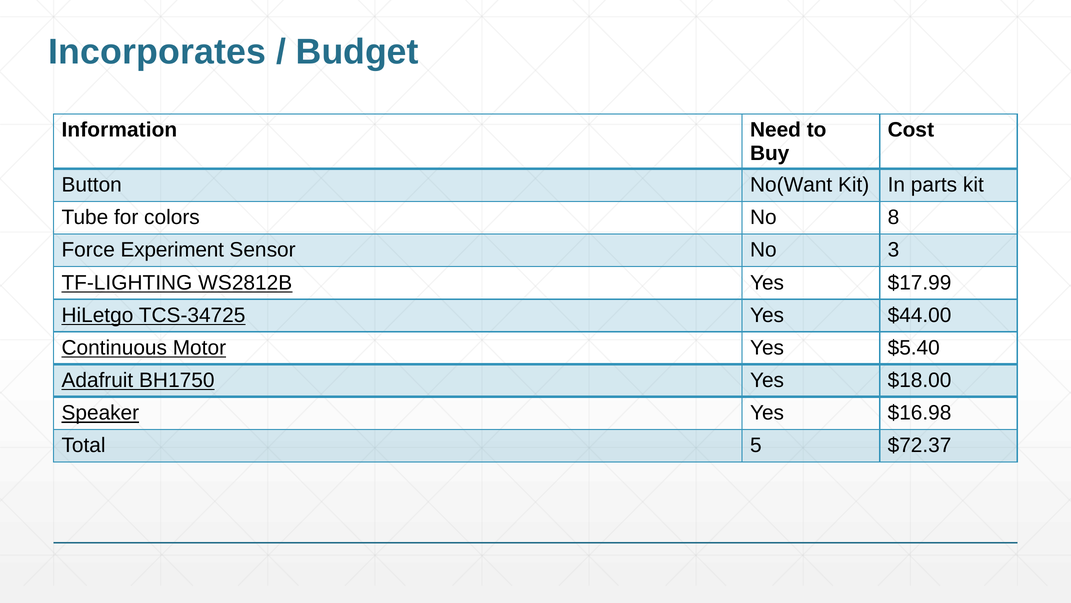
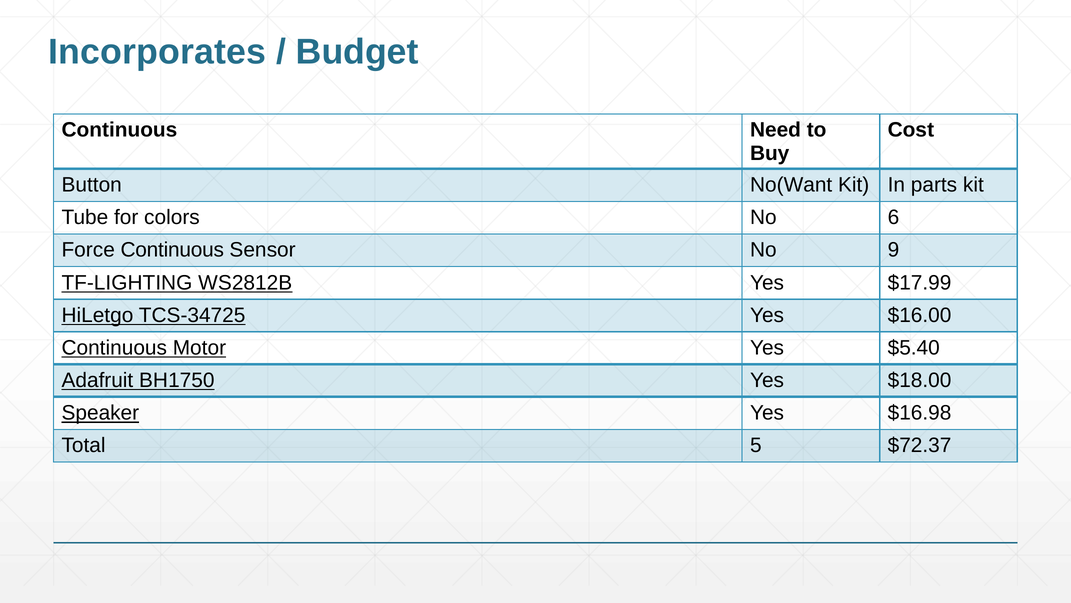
Information: Information -> Continuous (119, 130)
8: 8 -> 6 (893, 217)
Force Experiment: Experiment -> Continuous (172, 250)
3: 3 -> 9 (893, 250)
$44.00: $44.00 -> $16.00 (920, 315)
